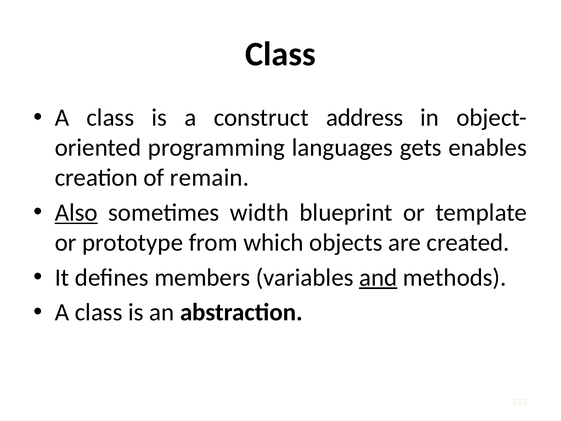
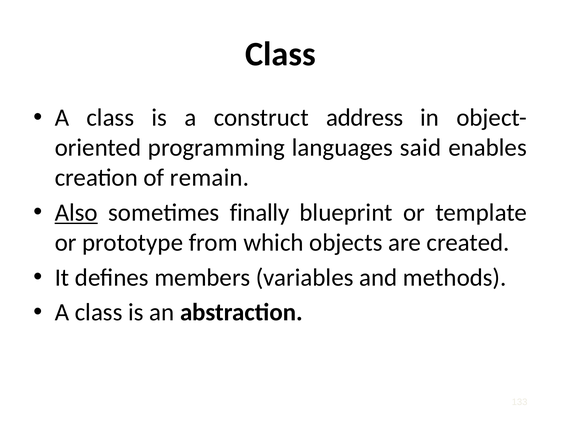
gets: gets -> said (421, 148)
width: width -> finally (260, 212)
and underline: present -> none (378, 277)
